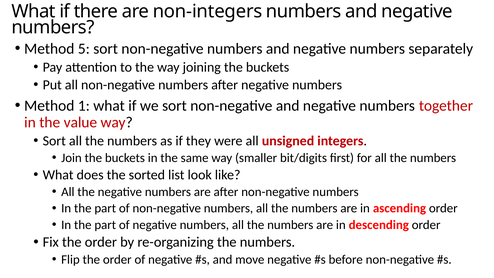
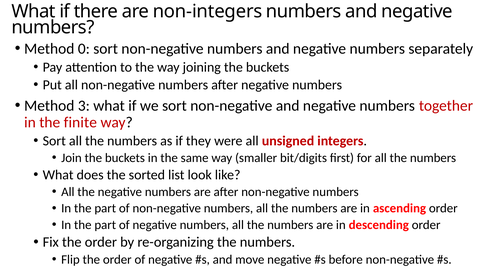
5: 5 -> 0 (84, 49)
1: 1 -> 3 (84, 106)
value: value -> finite (80, 122)
